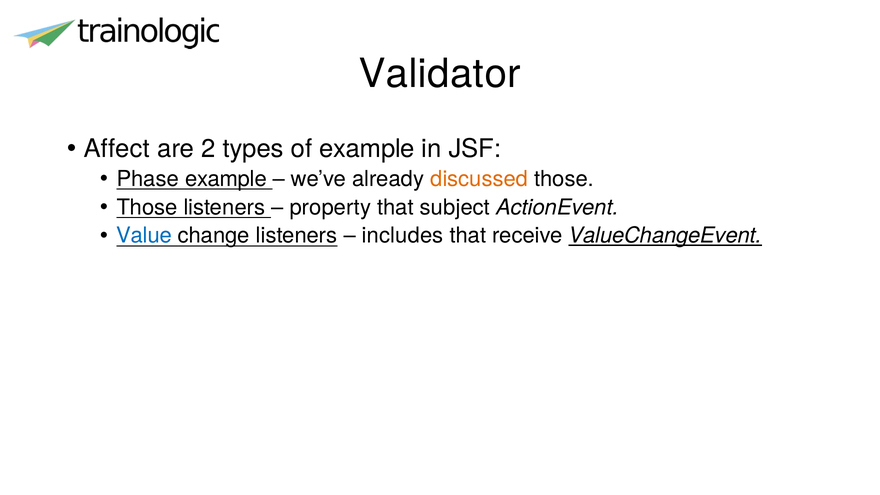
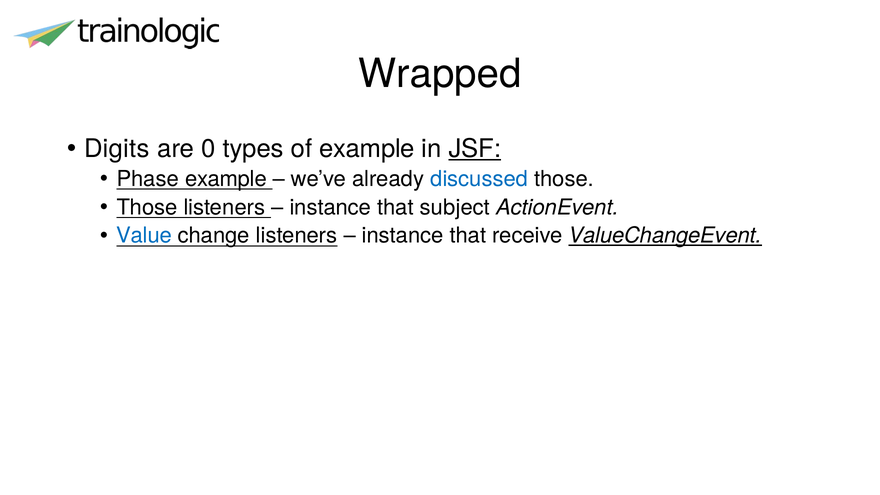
Validator: Validator -> Wrapped (440, 74)
Affect: Affect -> Digits (117, 149)
2: 2 -> 0 (208, 149)
JSF underline: none -> present (475, 149)
discussed colour: orange -> blue (479, 179)
property: property -> instance (330, 207)
includes: includes -> instance (403, 236)
